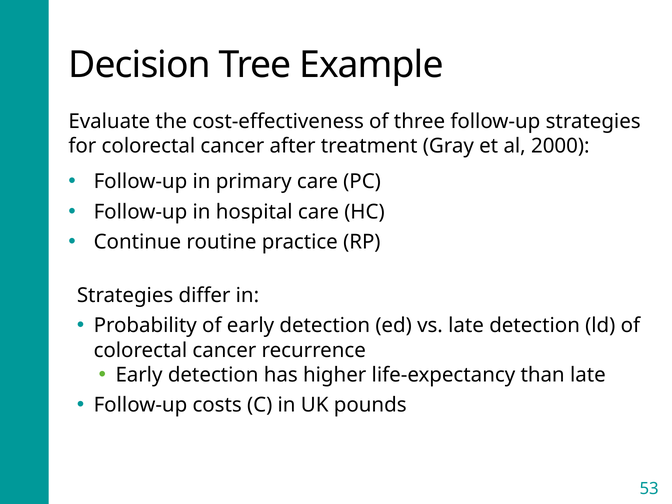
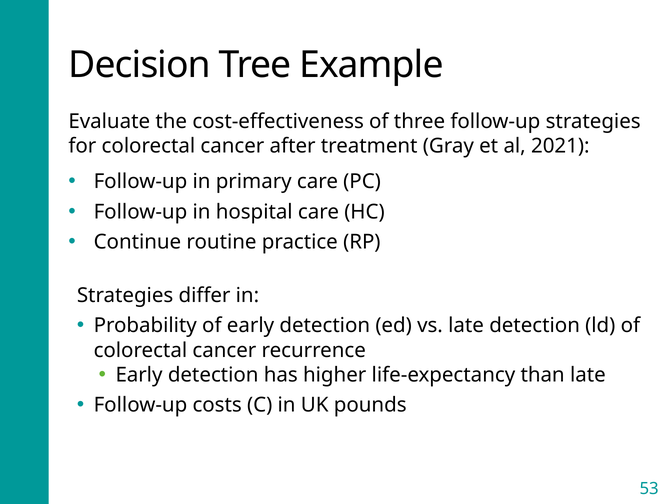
2000: 2000 -> 2021 (560, 146)
